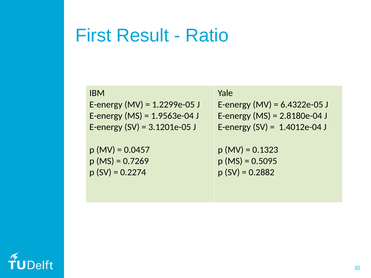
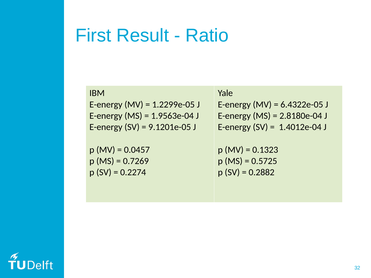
3.1201e-05: 3.1201e-05 -> 9.1201e-05 (170, 127)
0.5095: 0.5095 -> 0.5725 (264, 161)
